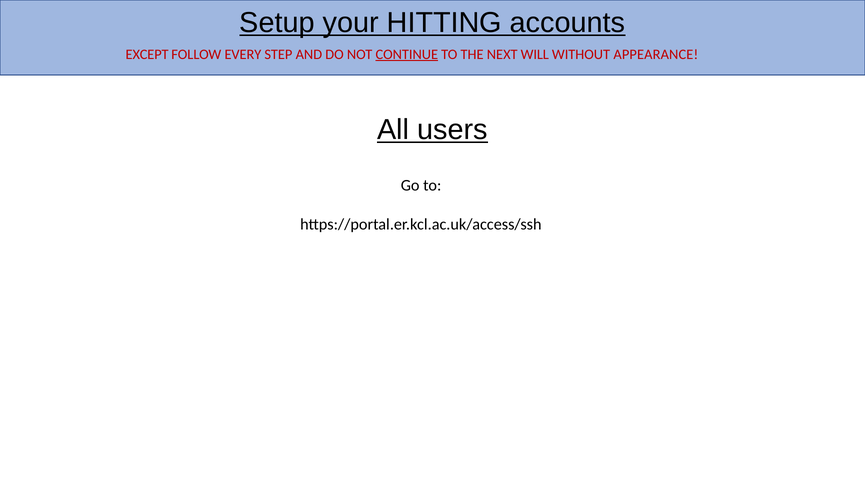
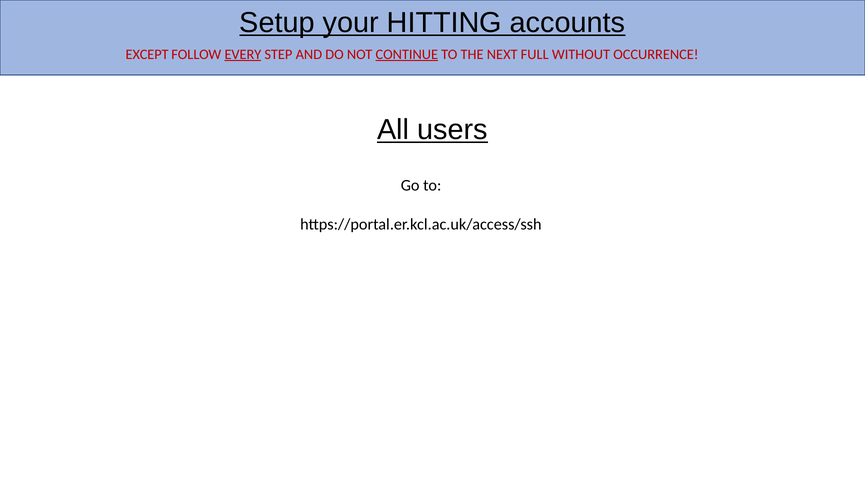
EVERY underline: none -> present (243, 54)
WILL: WILL -> FULL (535, 54)
APPEARANCE: APPEARANCE -> OCCURRENCE (656, 54)
